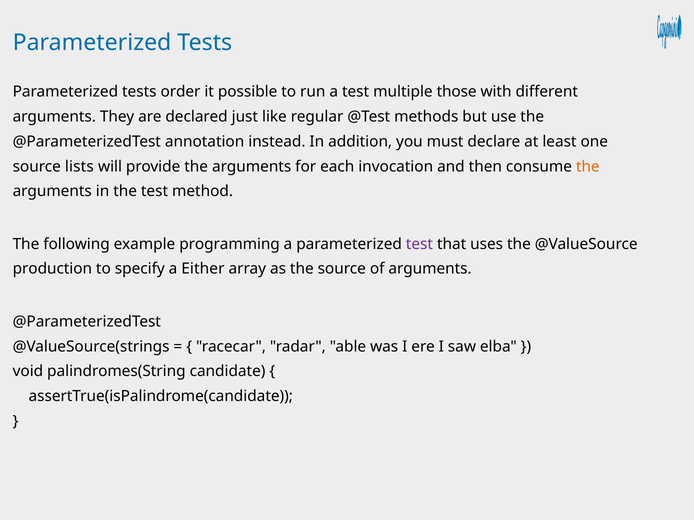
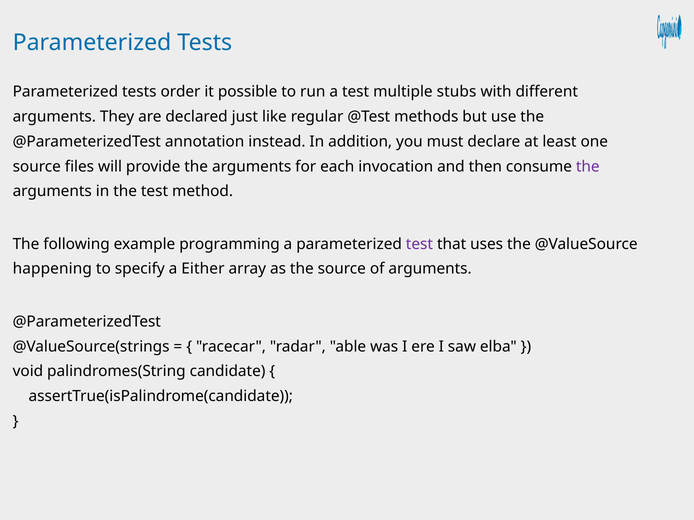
those: those -> stubs (457, 92)
lists: lists -> files (79, 167)
the colour: orange -> purple (588, 167)
production: production -> happening (52, 269)
